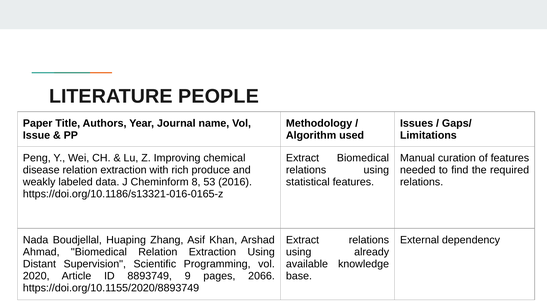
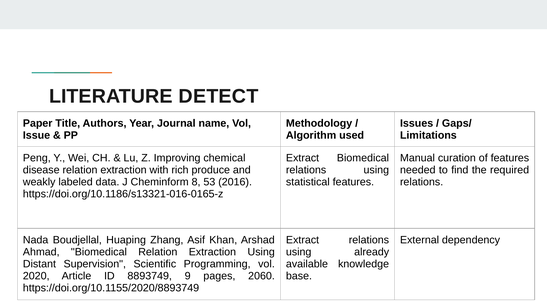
PEOPLE: PEOPLE -> DETECT (219, 96)
2066: 2066 -> 2060 (261, 276)
